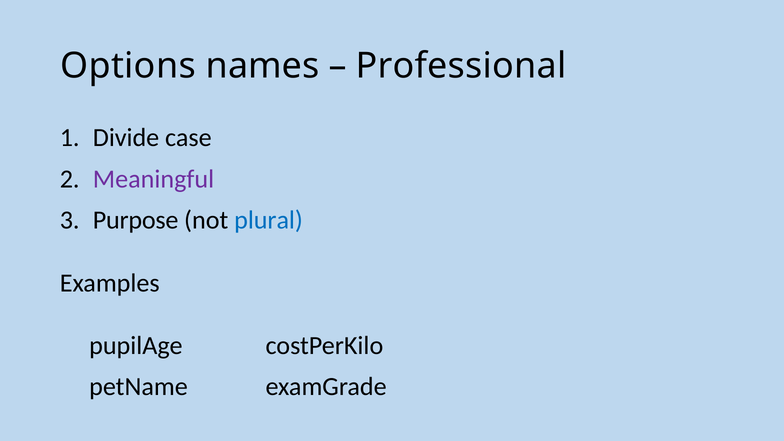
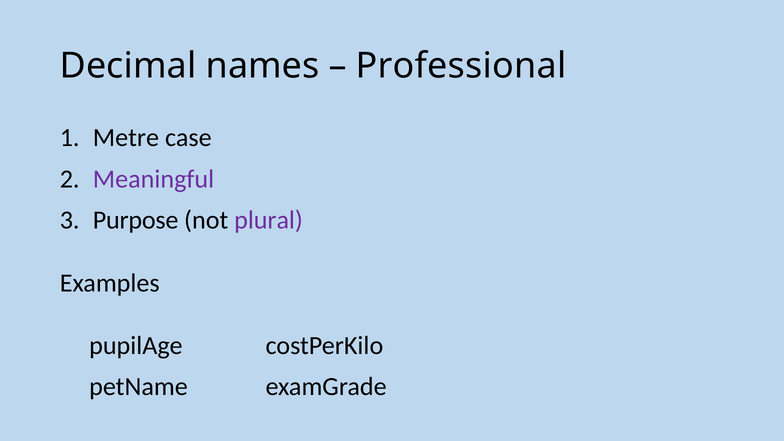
Options: Options -> Decimal (128, 66)
Divide: Divide -> Metre (126, 138)
plural colour: blue -> purple (269, 220)
